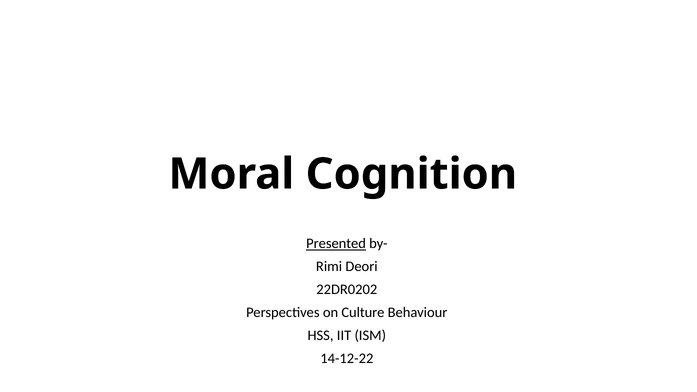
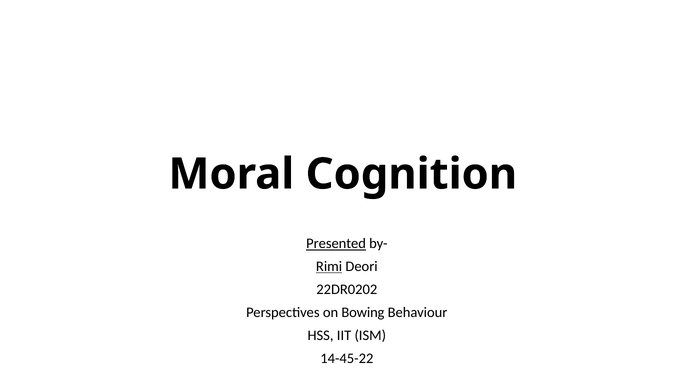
Rimi underline: none -> present (329, 267)
Culture: Culture -> Bowing (363, 312)
14-12-22: 14-12-22 -> 14-45-22 (347, 358)
